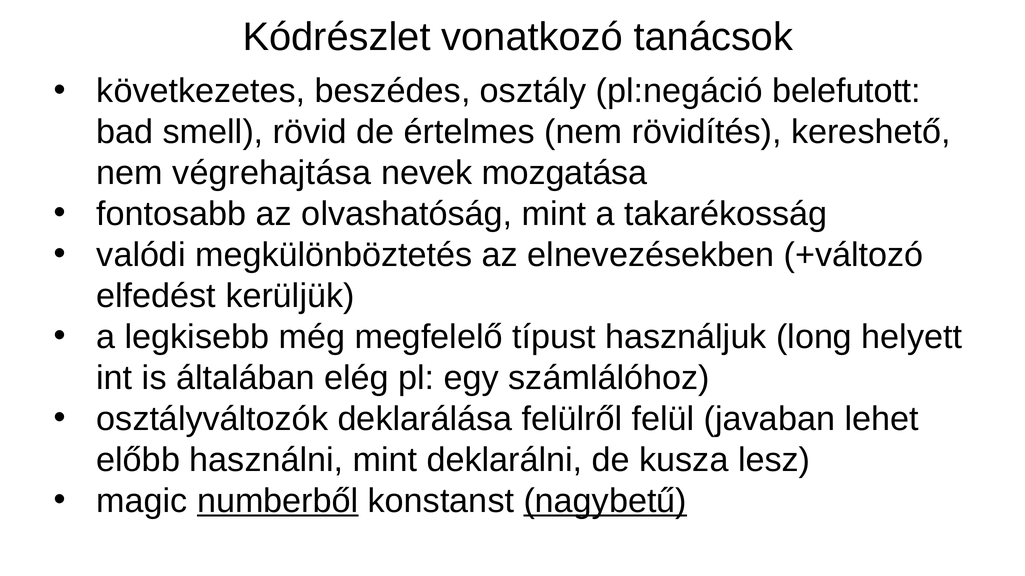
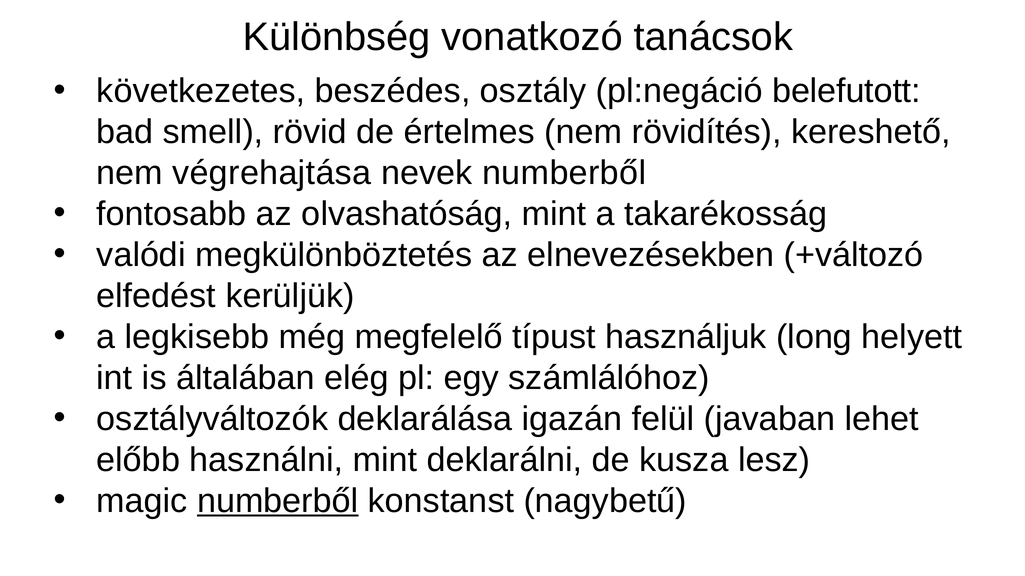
Kódrészlet: Kódrészlet -> Különbség (337, 37)
nevek mozgatása: mozgatása -> numberből (564, 173)
felülről: felülről -> igazán (572, 419)
nagybetű underline: present -> none (605, 501)
